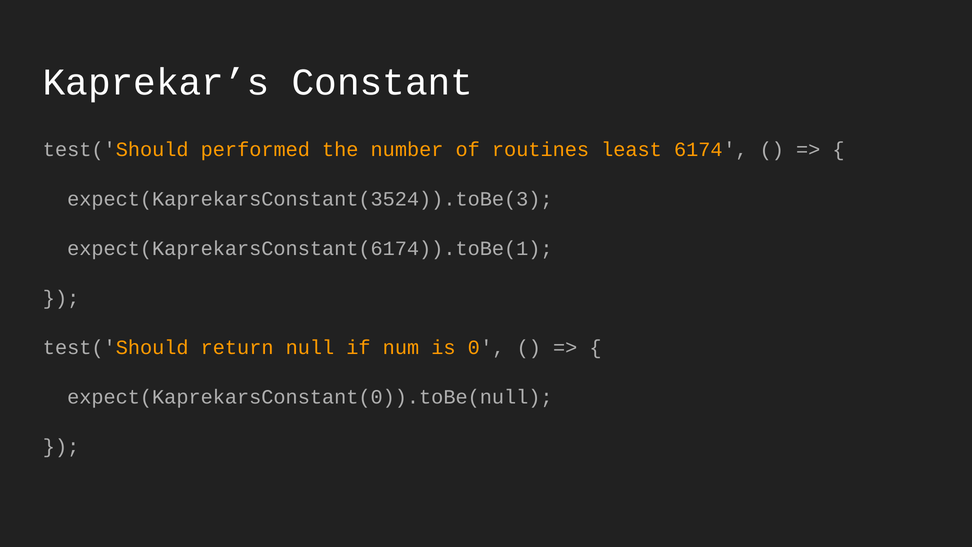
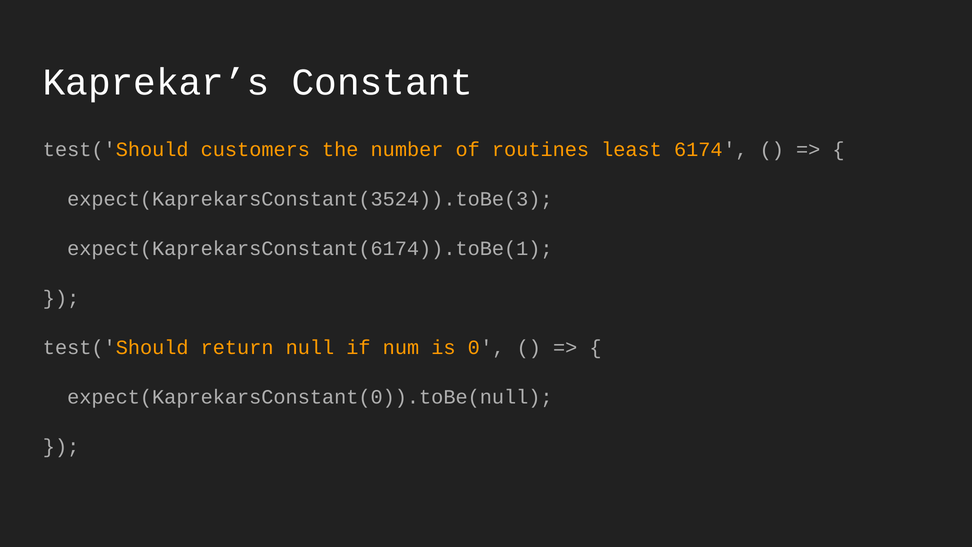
performed: performed -> customers (255, 149)
